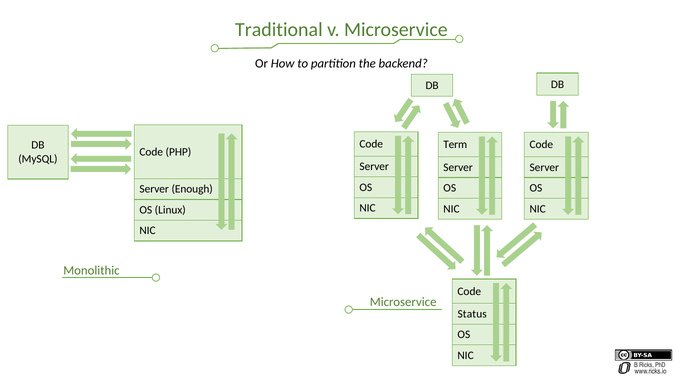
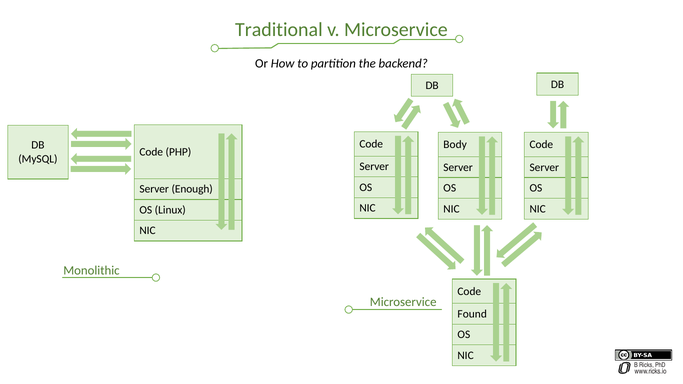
Term: Term -> Body (455, 145)
Status: Status -> Found (472, 314)
